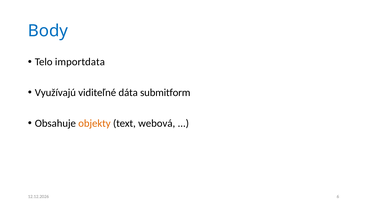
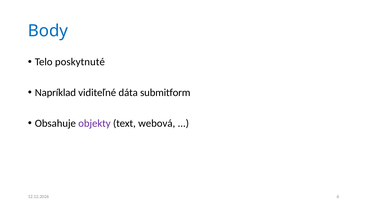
importdata: importdata -> poskytnuté (80, 62)
Využívajú: Využívajú -> Napríklad (55, 93)
objekty colour: orange -> purple (94, 124)
